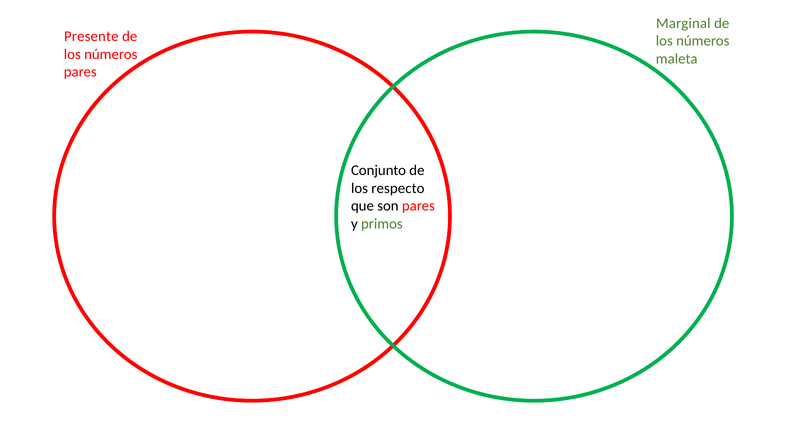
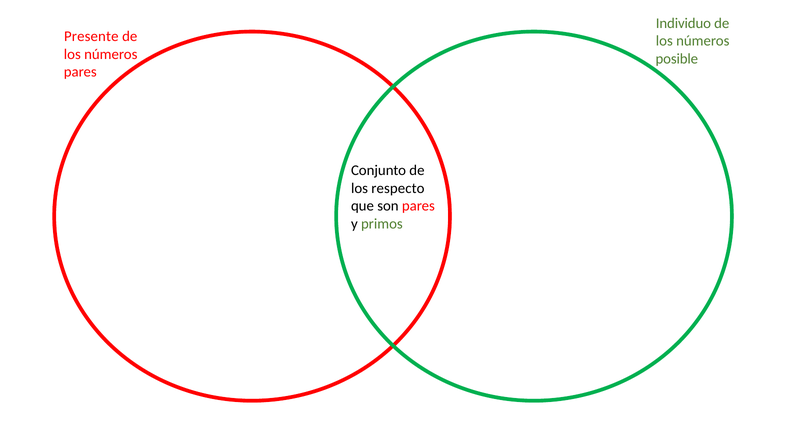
Marginal: Marginal -> Individuo (683, 23)
maleta: maleta -> posible (677, 59)
